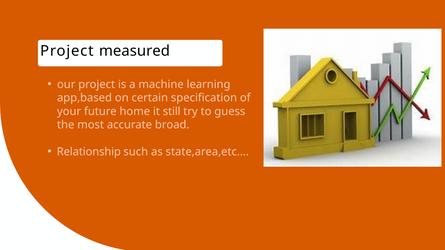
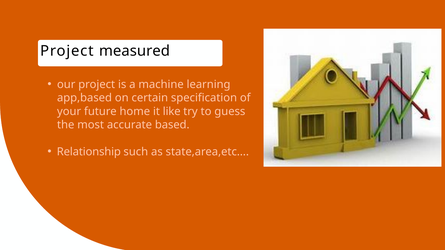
still: still -> like (172, 111)
broad: broad -> based (172, 125)
